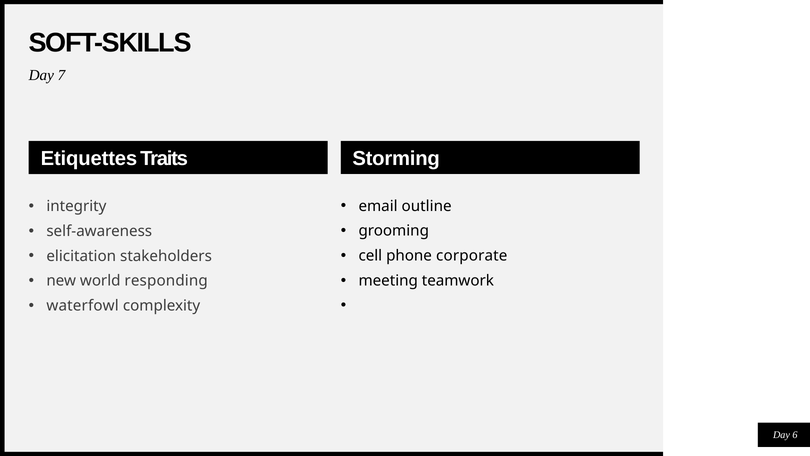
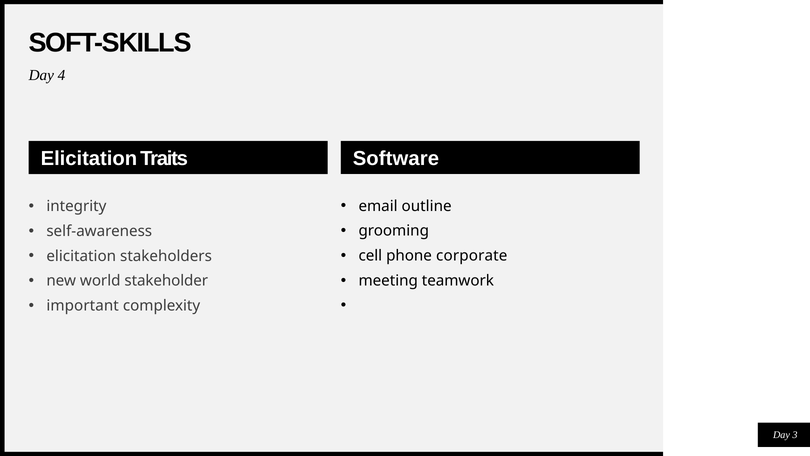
7: 7 -> 4 (62, 75)
Etiquettes: Etiquettes -> Elicitation (89, 158)
Storming: Storming -> Software (396, 158)
responding: responding -> stakeholder (166, 281)
waterfowl: waterfowl -> important (83, 305)
6: 6 -> 3 (795, 435)
